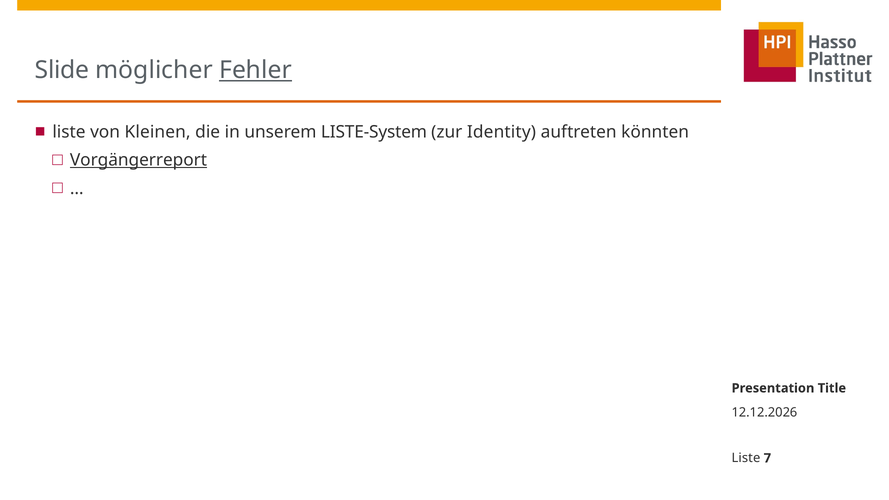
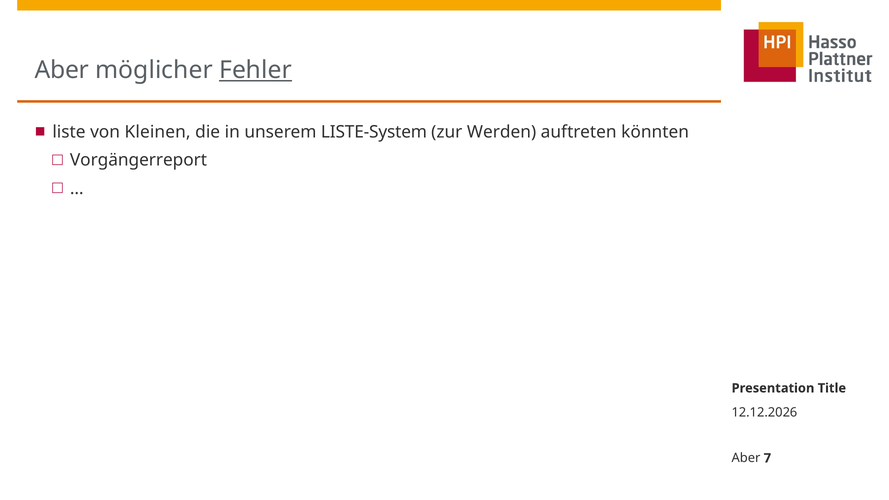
Slide: Slide -> Aber (62, 70)
Identity: Identity -> Werden (502, 132)
Vorgängerreport underline: present -> none (138, 160)
Liste: Liste -> Aber (746, 458)
